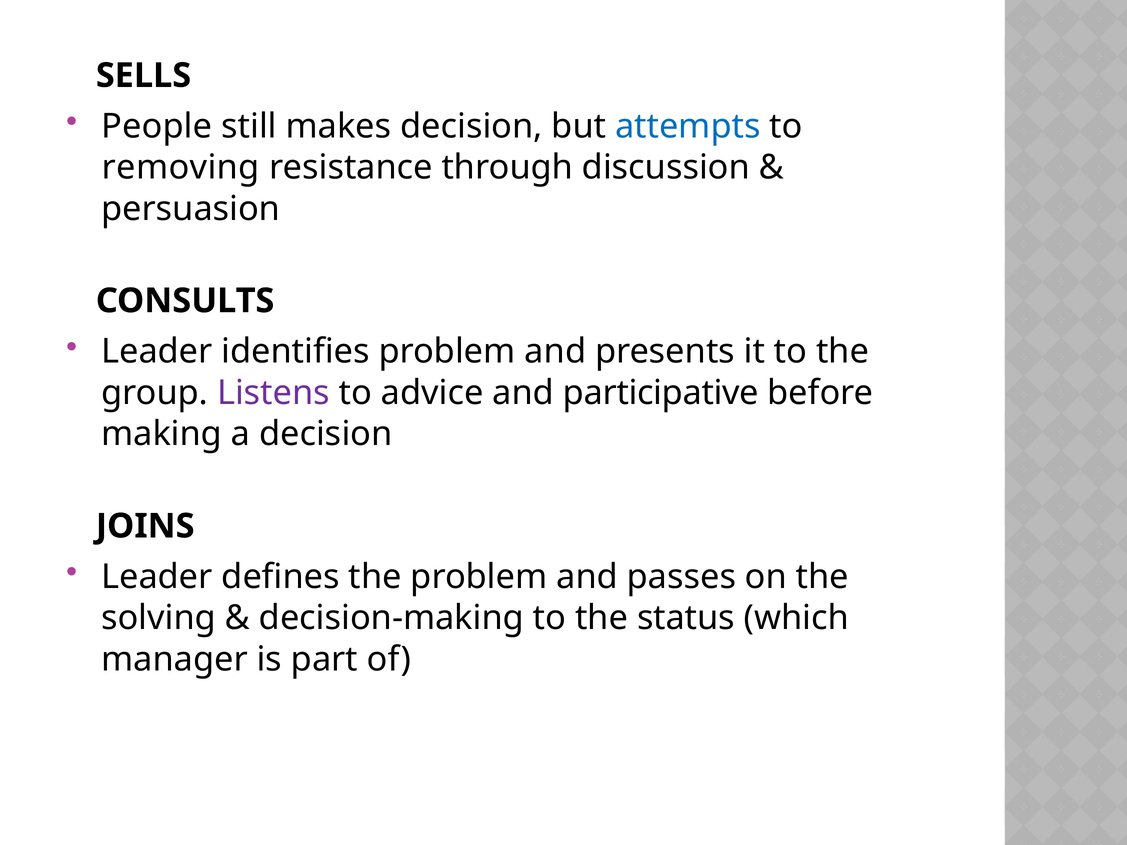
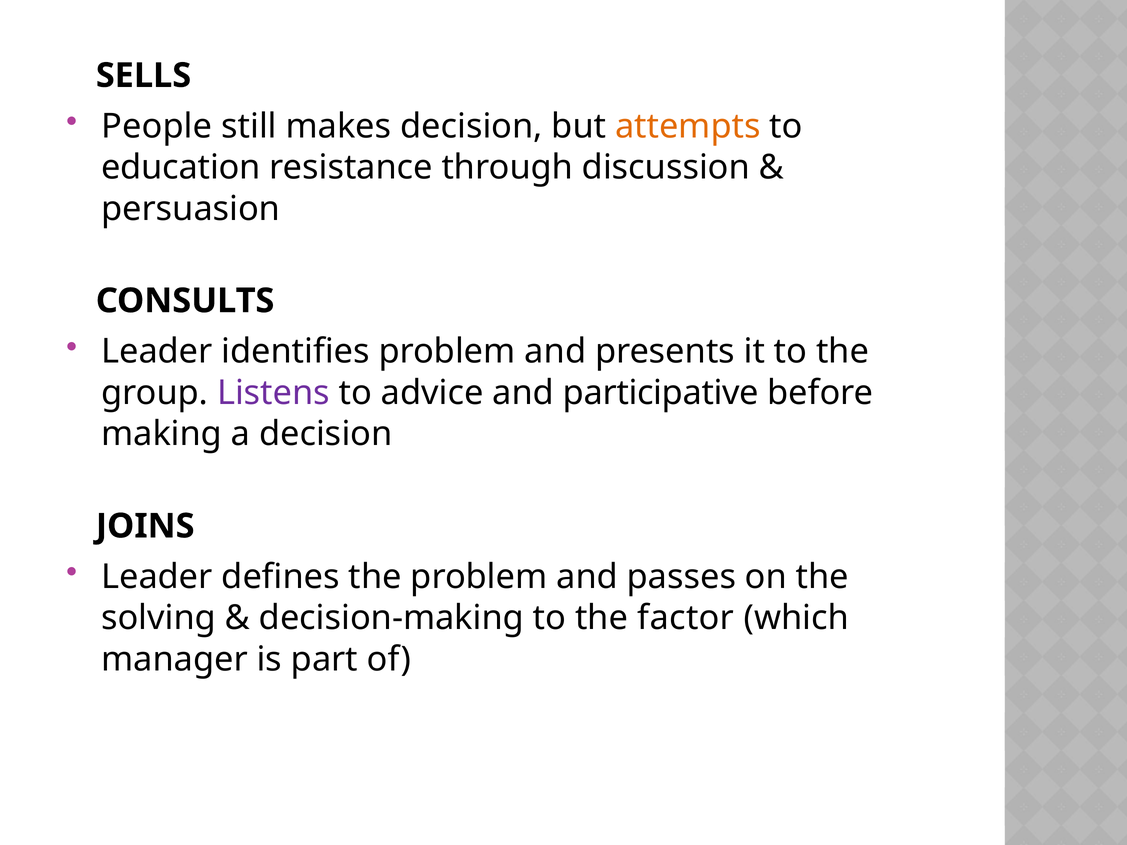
attempts colour: blue -> orange (688, 126)
removing: removing -> education (181, 168)
status: status -> factor (686, 618)
